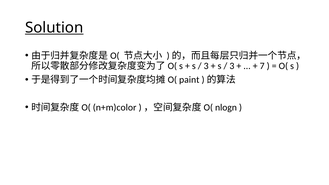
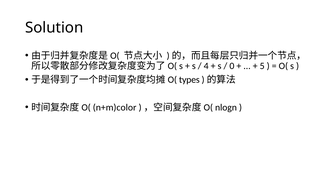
Solution underline: present -> none (54, 28)
3: 3 -> 4 (206, 66)
3: 3 -> 0 (232, 66)
7: 7 -> 5 (262, 66)
paint: paint -> types (189, 80)
